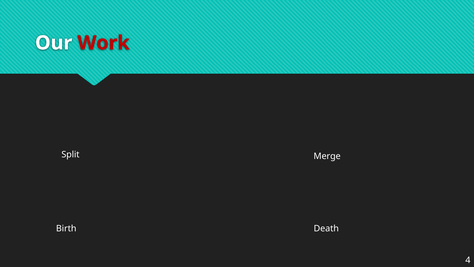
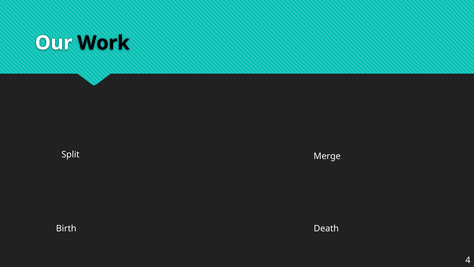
Work colour: red -> black (103, 43)
